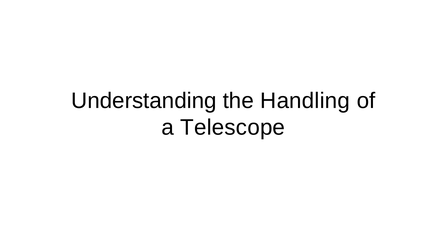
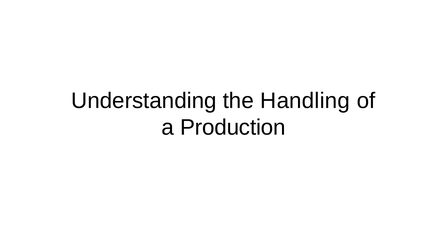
Telescope: Telescope -> Production (233, 127)
